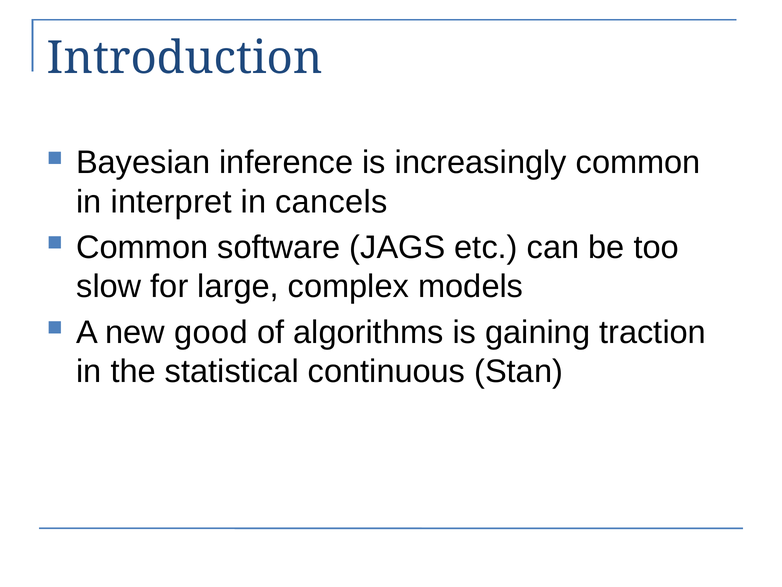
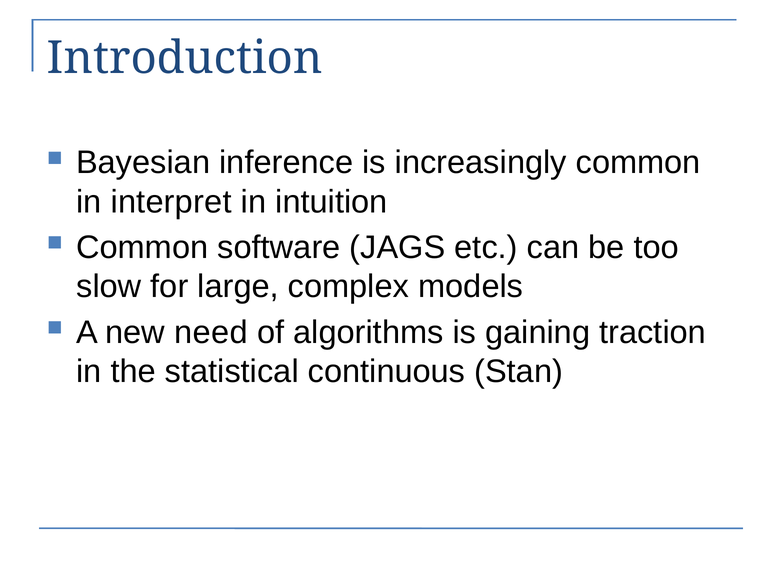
cancels: cancels -> intuition (331, 202)
good: good -> need (211, 332)
